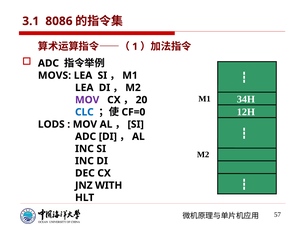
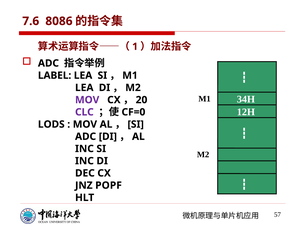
3.1: 3.1 -> 7.6 (31, 21)
MOVS: MOVS -> LABEL (55, 76)
CLC colour: blue -> purple (84, 112)
WITH: WITH -> POPF (109, 186)
